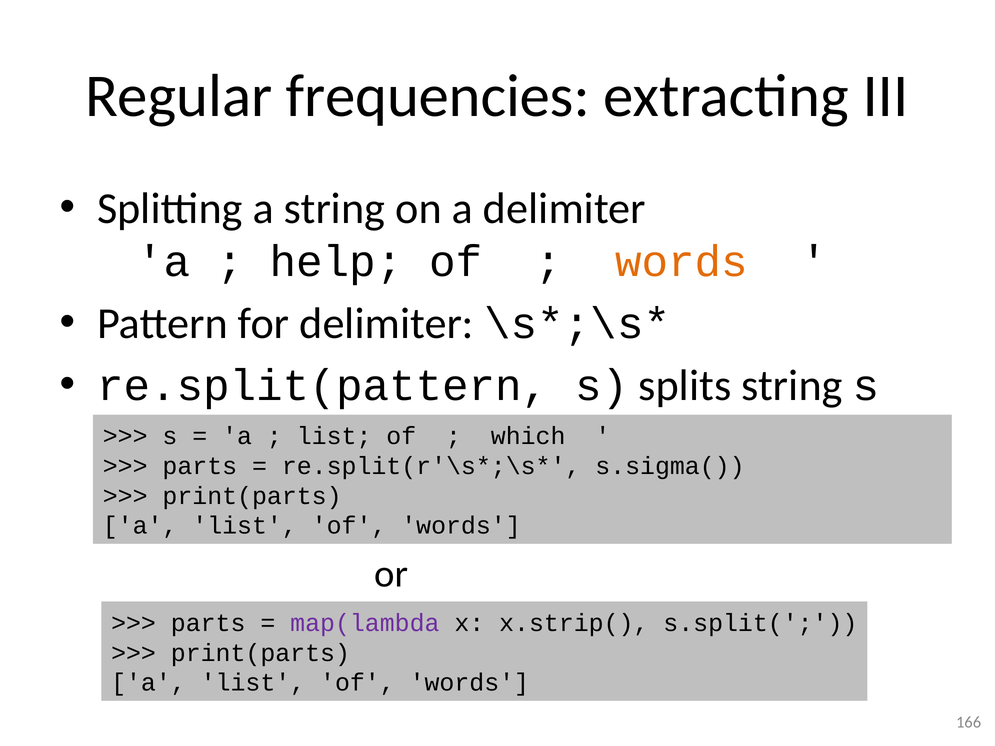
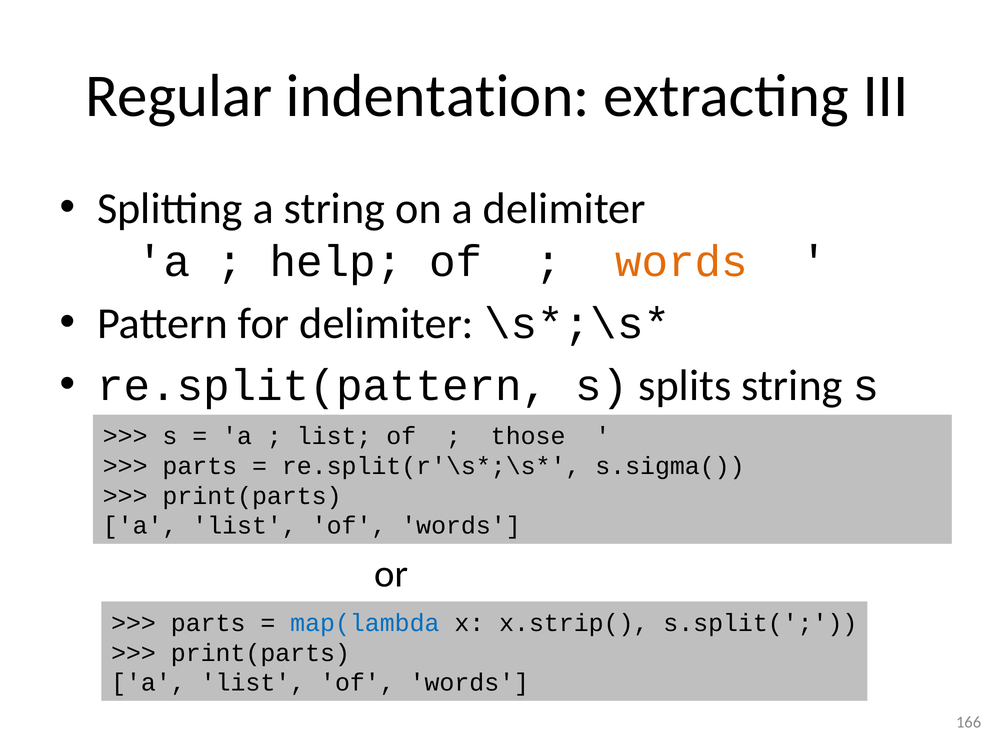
frequencies: frequencies -> indentation (438, 96)
which: which -> those (528, 436)
map(lambda colour: purple -> blue (365, 623)
